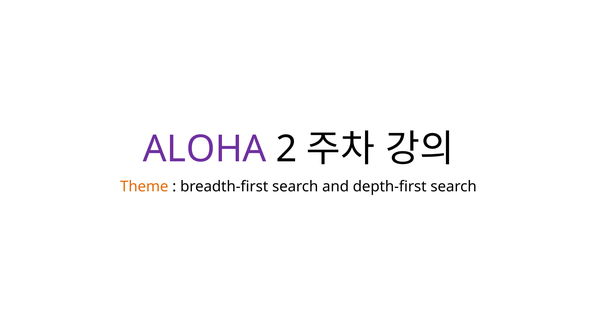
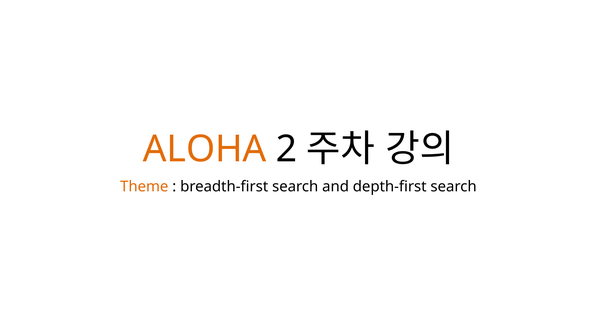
ALOHA colour: purple -> orange (205, 149)
